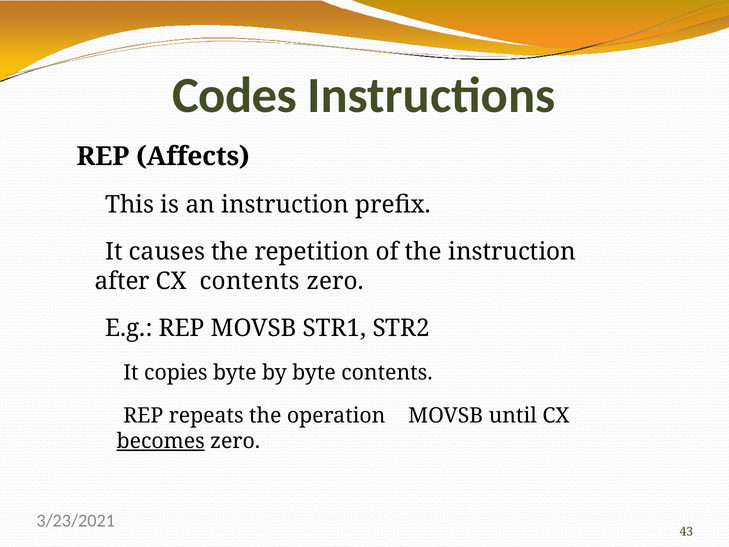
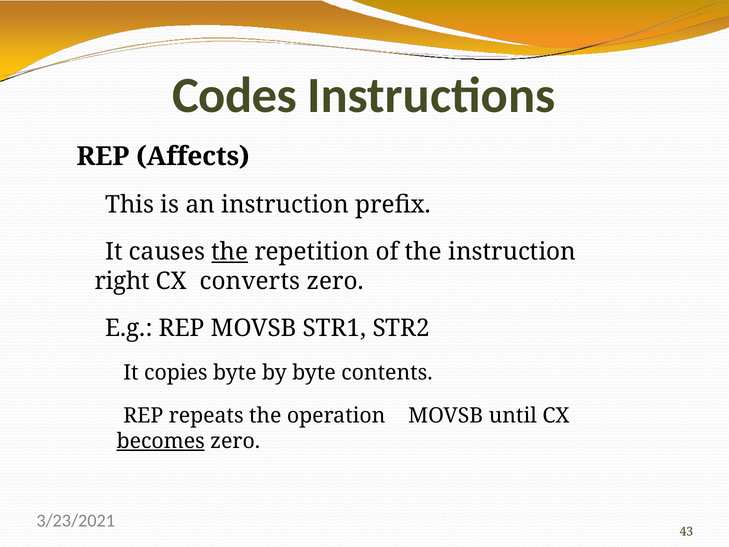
the underline: none -> present (230, 252)
after: after -> right (122, 281)
CX contents: contents -> converts (250, 281)
